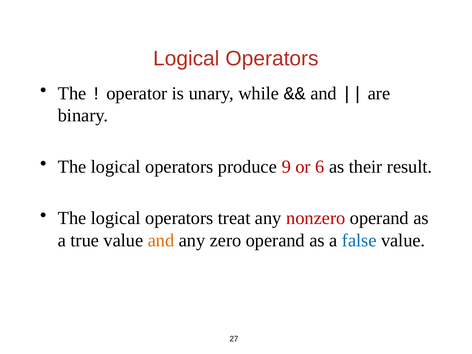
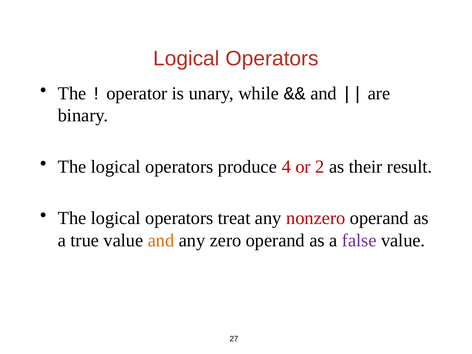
9: 9 -> 4 (286, 167)
6: 6 -> 2 (320, 167)
false colour: blue -> purple (359, 240)
